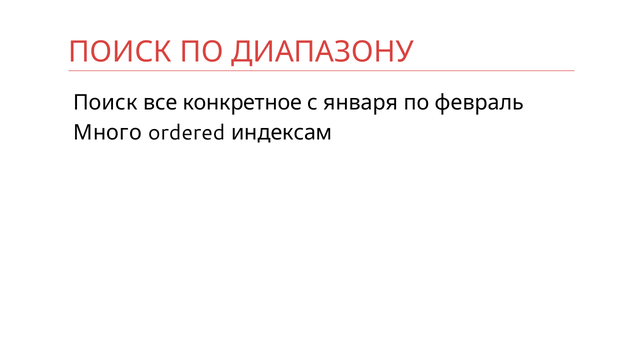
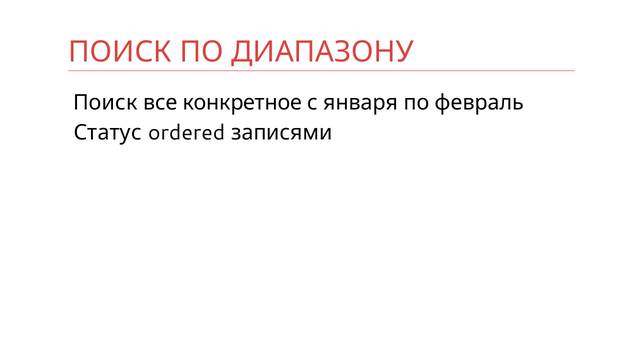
Много: Много -> Статус (108, 133)
индексам: индексам -> записями (282, 133)
